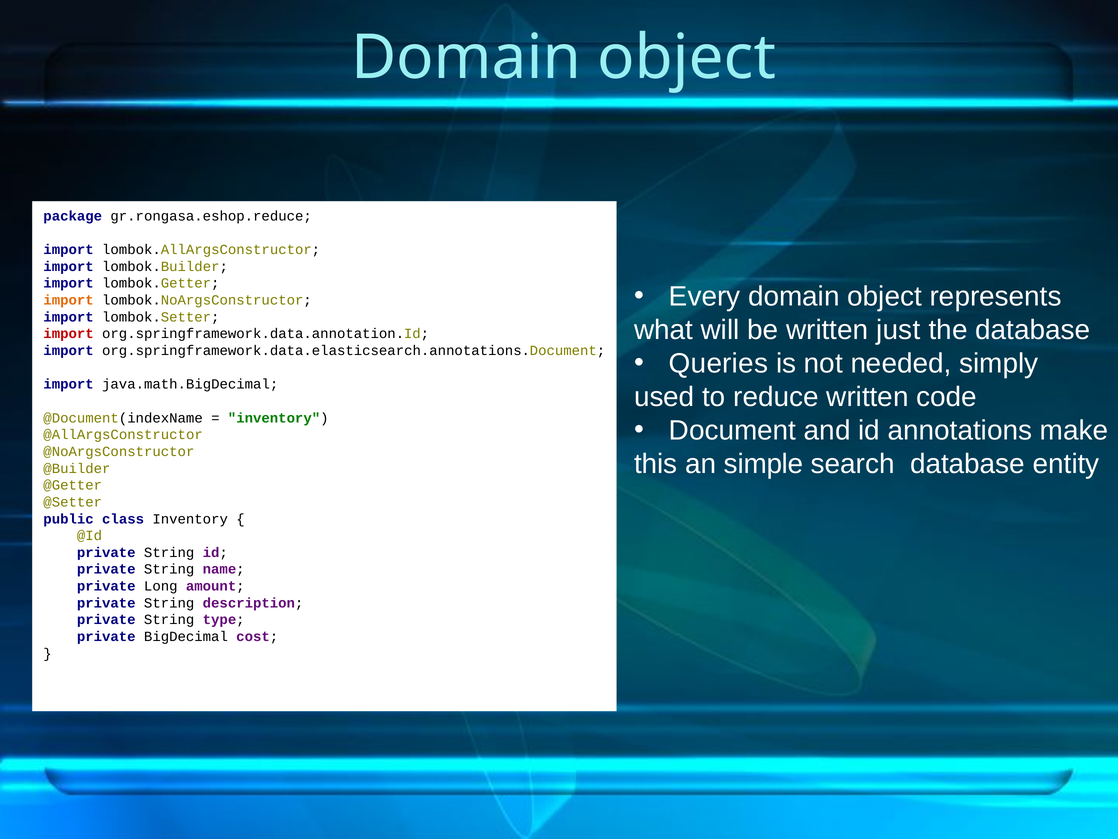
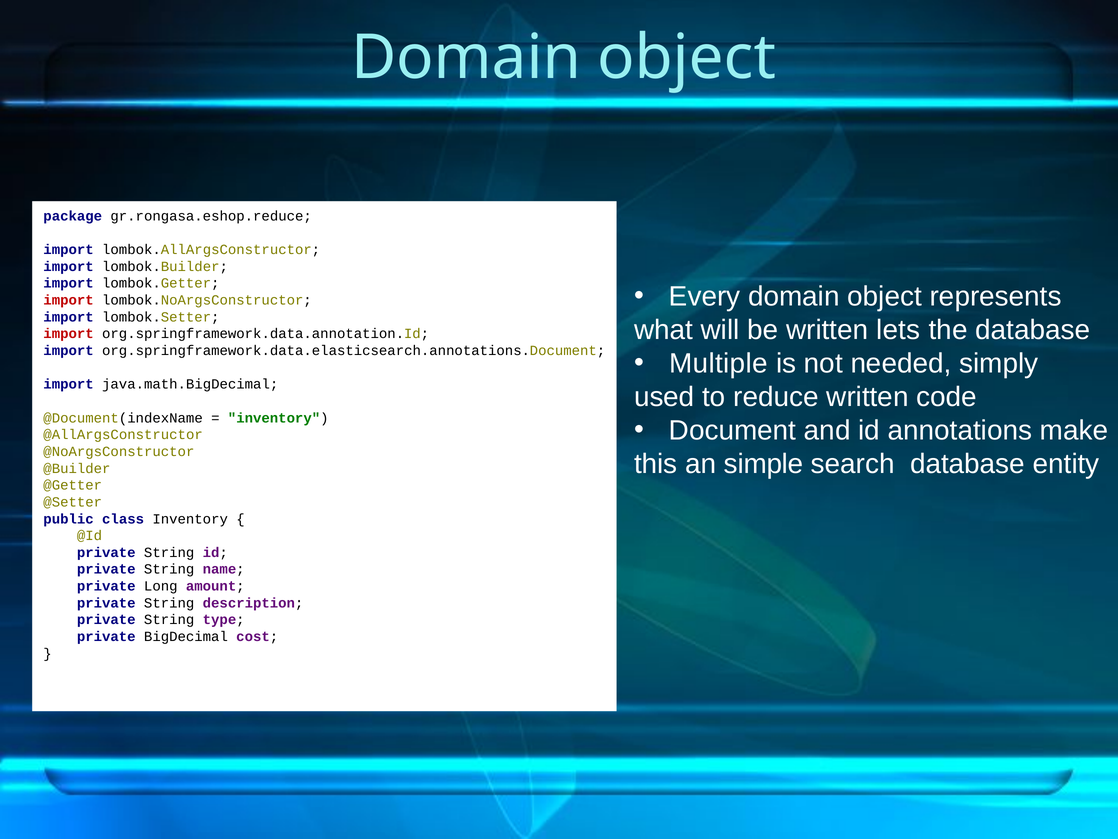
import colour: orange -> red (69, 300)
just: just -> lets (898, 330)
Queries: Queries -> Multiple (719, 363)
